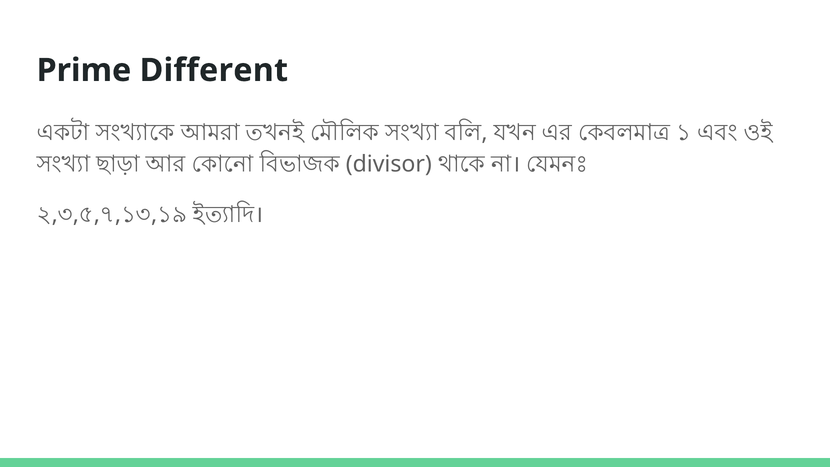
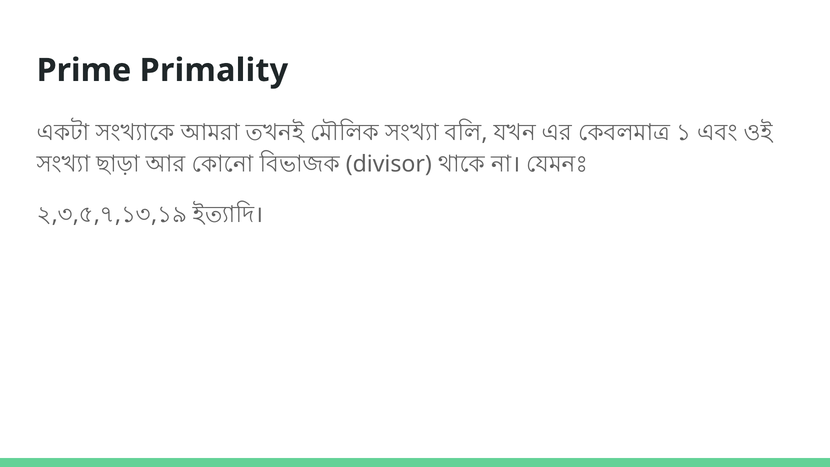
Different: Different -> Primality (214, 70)
